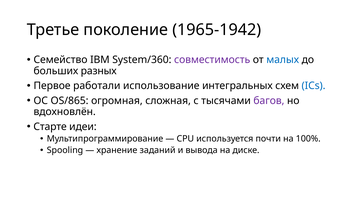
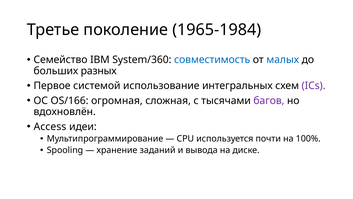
1965-1942: 1965-1942 -> 1965-1984 (217, 30)
совместимость colour: purple -> blue (212, 60)
работали: работали -> системой (97, 86)
ICs colour: blue -> purple (314, 86)
OS/865: OS/865 -> OS/166 (70, 100)
Старте: Старте -> Access (50, 126)
